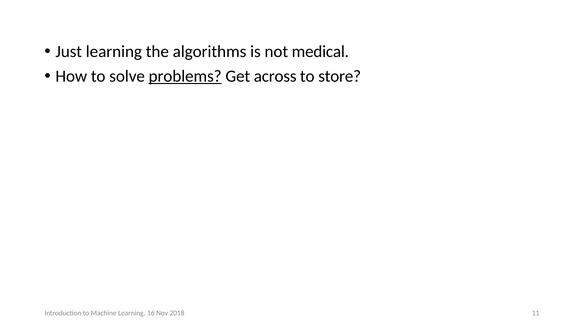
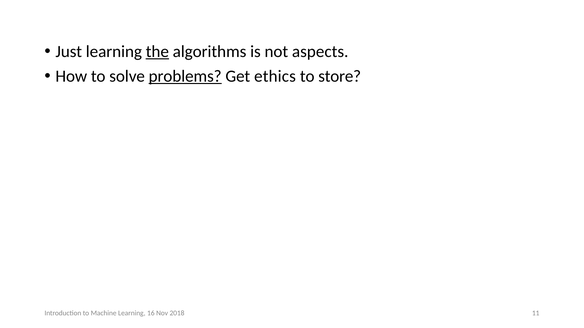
the underline: none -> present (157, 52)
medical: medical -> aspects (320, 52)
across: across -> ethics (275, 76)
